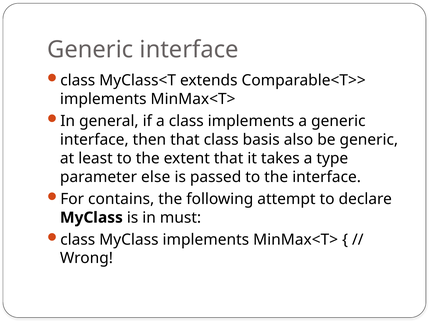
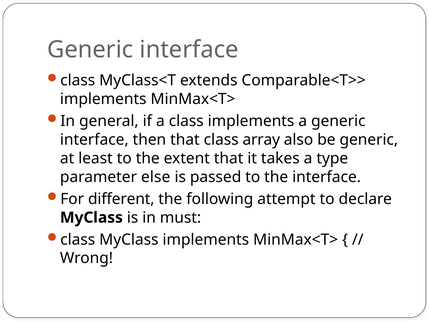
basis: basis -> array (261, 140)
contains: contains -> different (121, 199)
